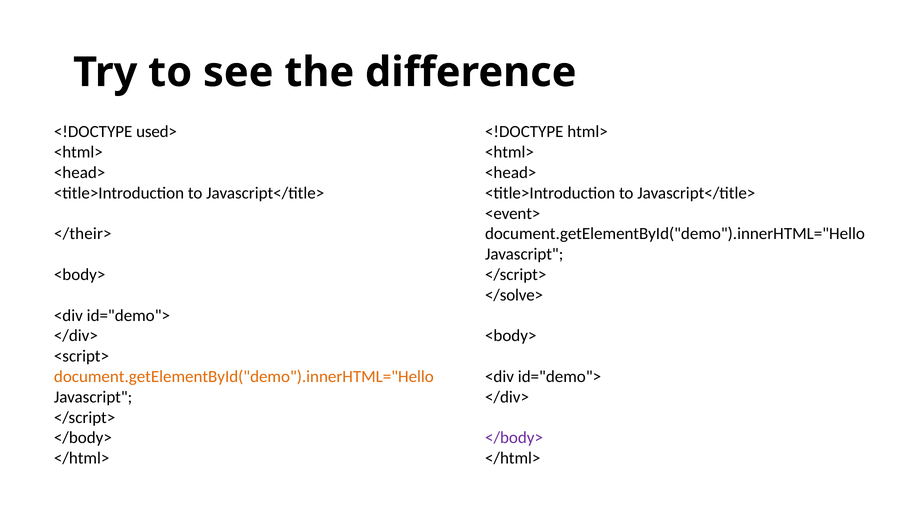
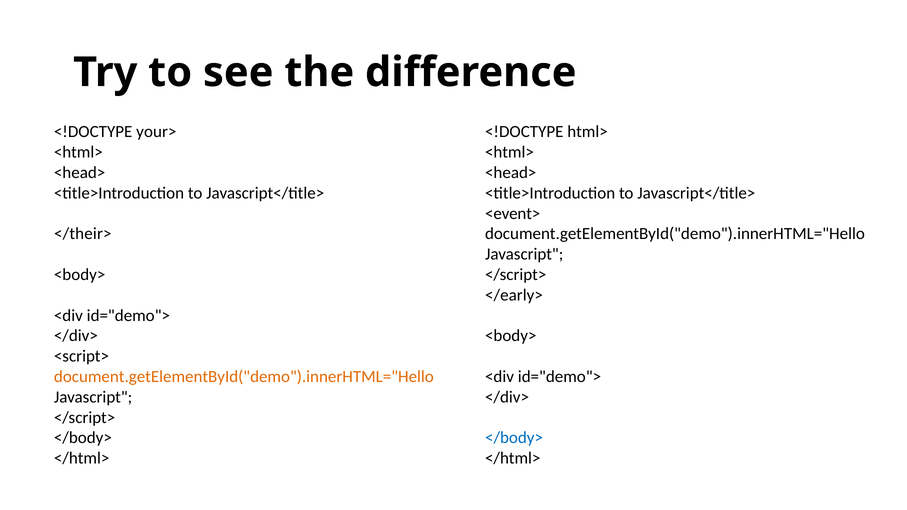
used>: used> -> your> (156, 132)
</solve>: </solve> -> </early> (514, 295)
</body> colour: purple -> blue (514, 438)
